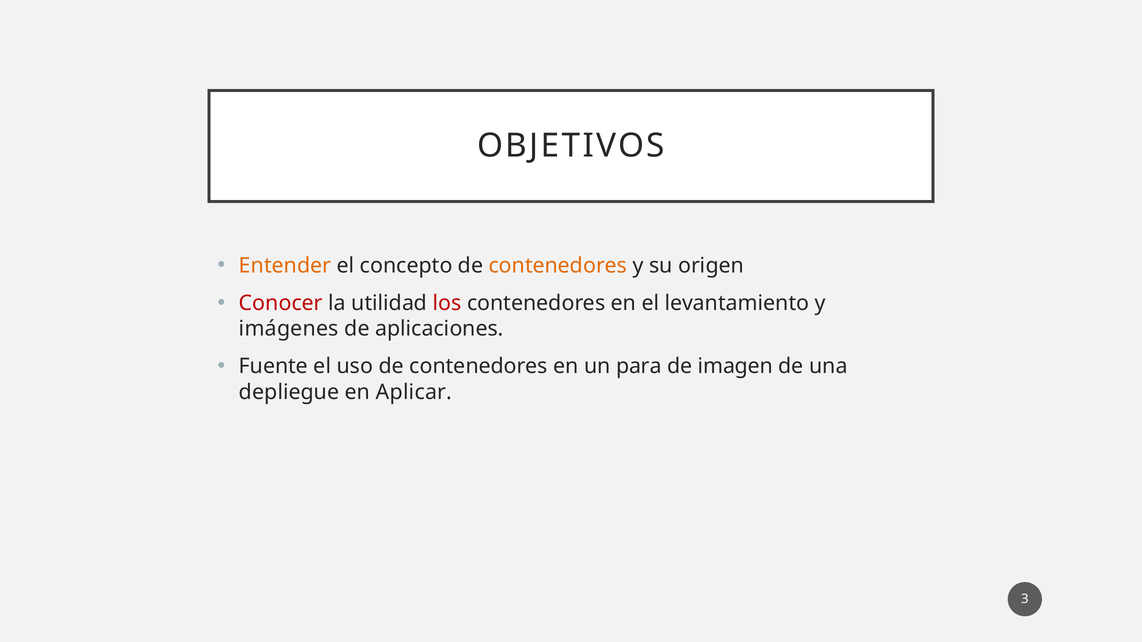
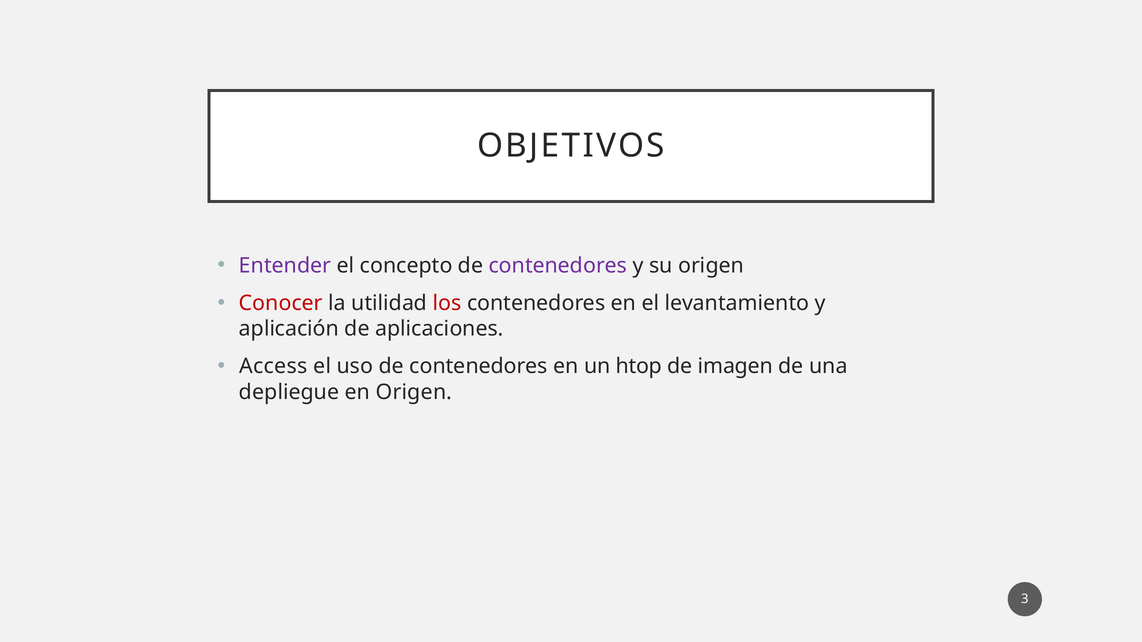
Entender colour: orange -> purple (285, 266)
contenedores colour: orange -> purple (558, 266)
imágenes: imágenes -> aplicación (289, 329)
Fuente: Fuente -> Access (273, 367)
para: para -> htop (639, 367)
en Aplicar: Aplicar -> Origen (414, 392)
